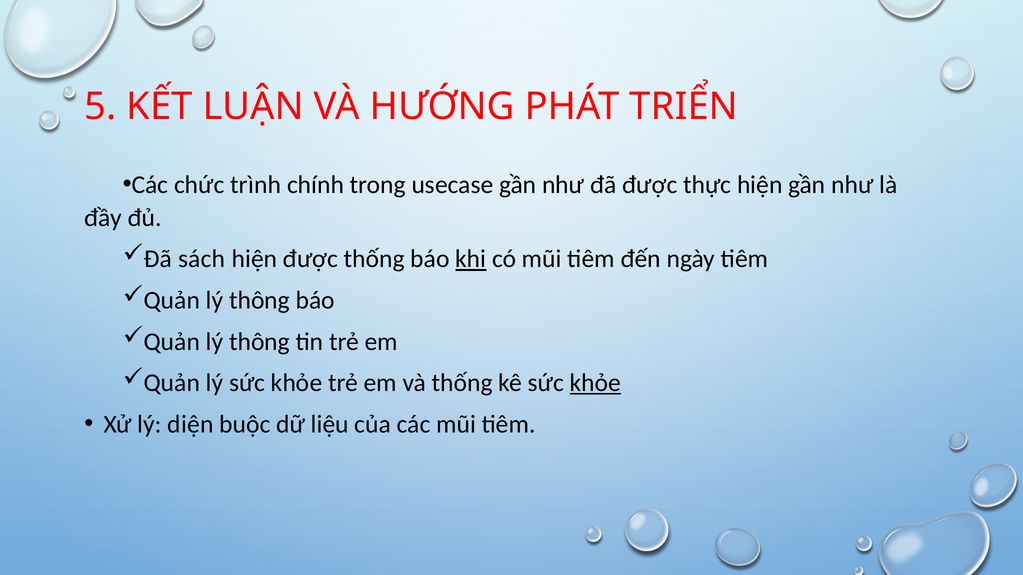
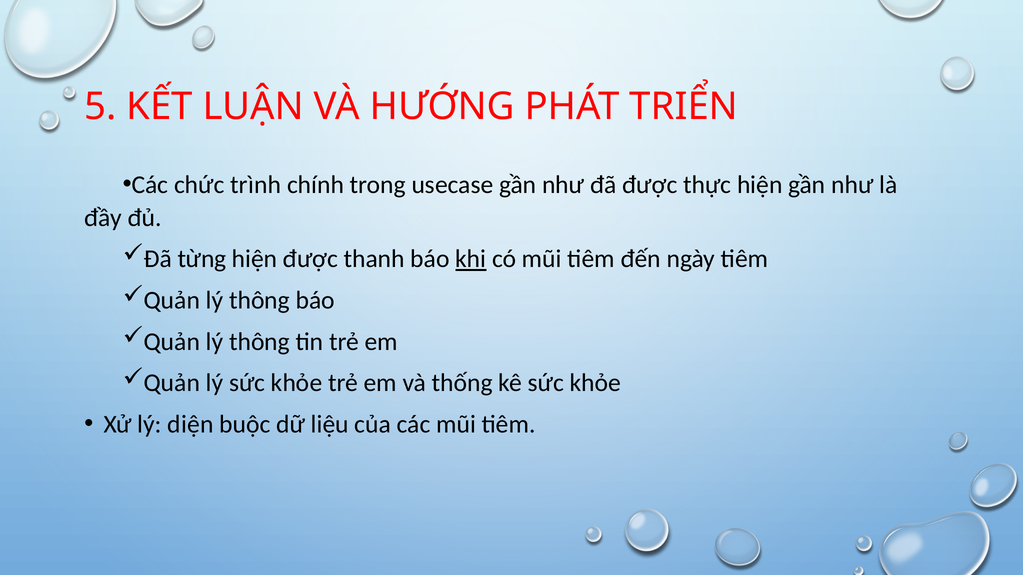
sách: sách -> từng (202, 259)
được thống: thống -> thanh (374, 259)
khỏe underline: present -> none (595, 383)
